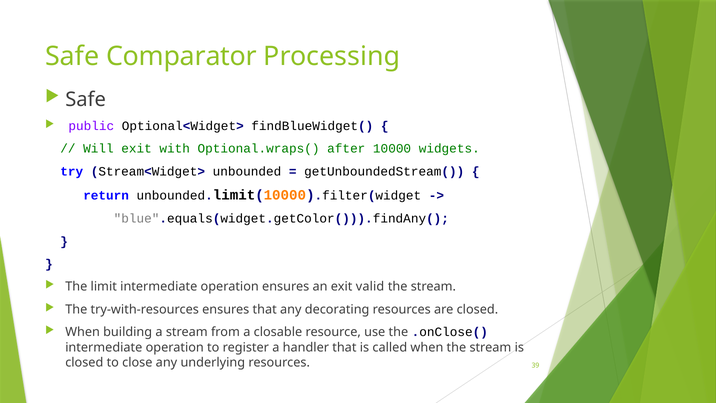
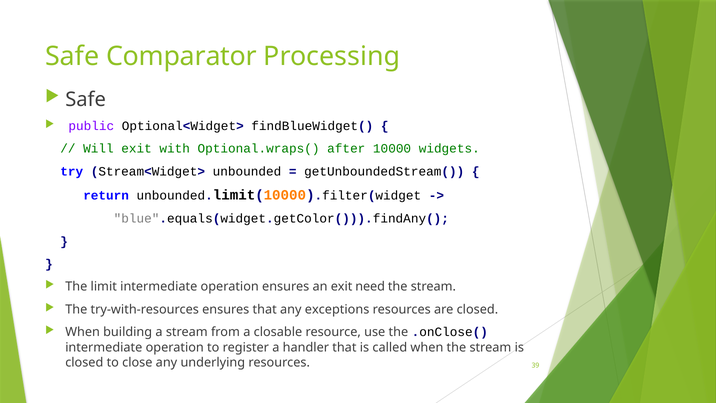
valid: valid -> need (370, 287)
decorating: decorating -> exceptions (337, 309)
